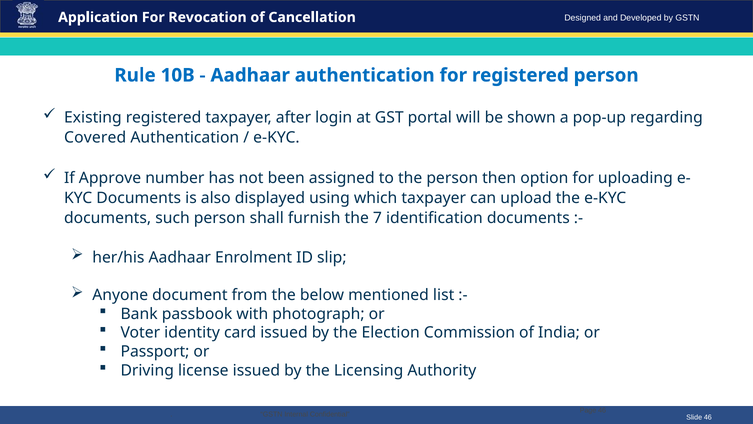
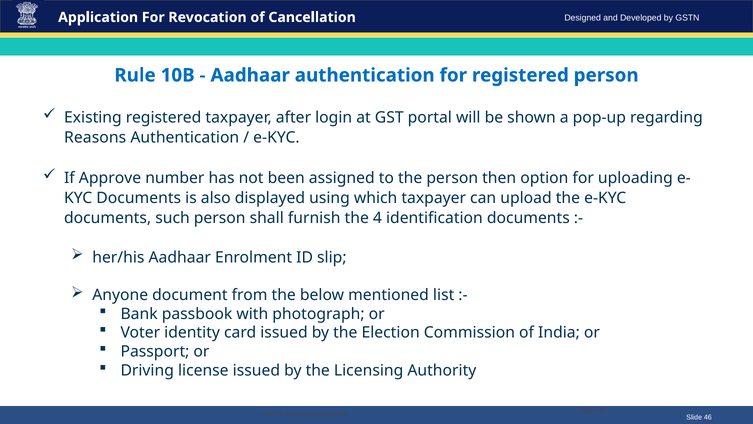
Covered: Covered -> Reasons (95, 137)
7: 7 -> 4 (377, 218)
